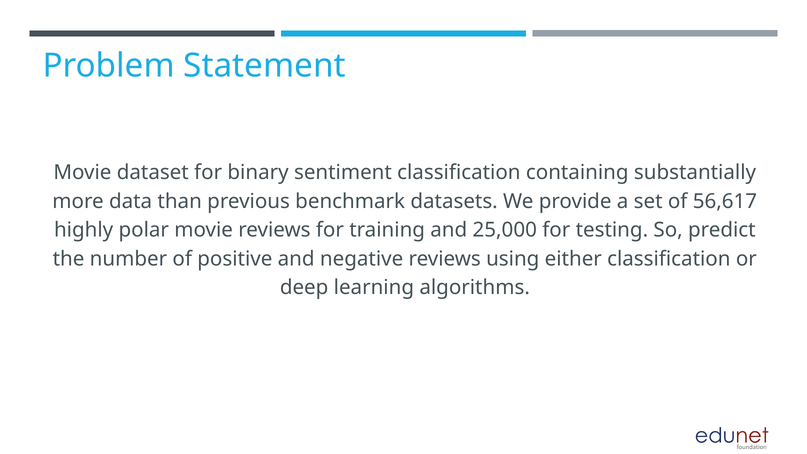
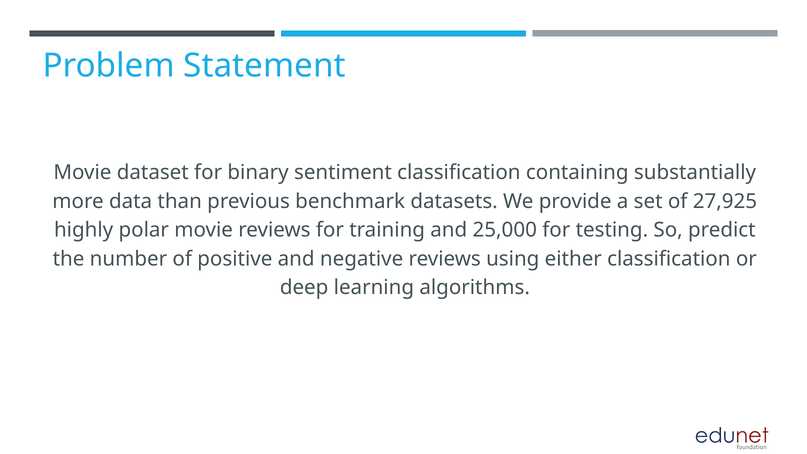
56,617: 56,617 -> 27,925 (725, 201)
